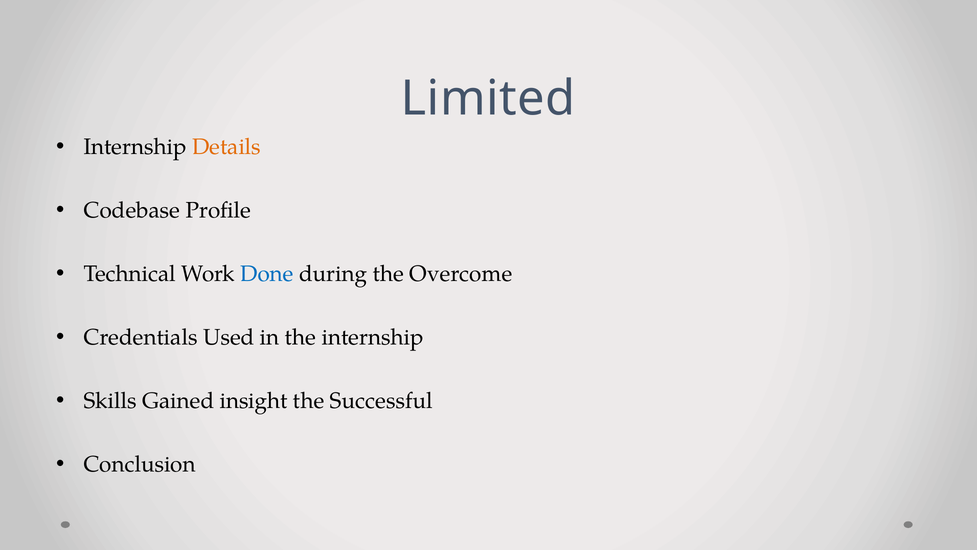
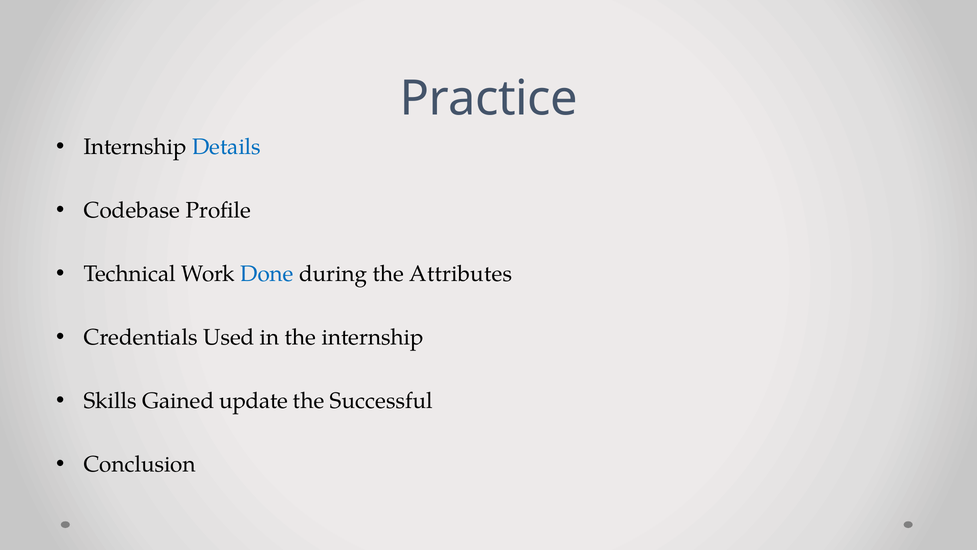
Limited: Limited -> Practice (489, 99)
Details colour: orange -> blue (226, 147)
Overcome: Overcome -> Attributes (461, 274)
insight: insight -> update (254, 401)
